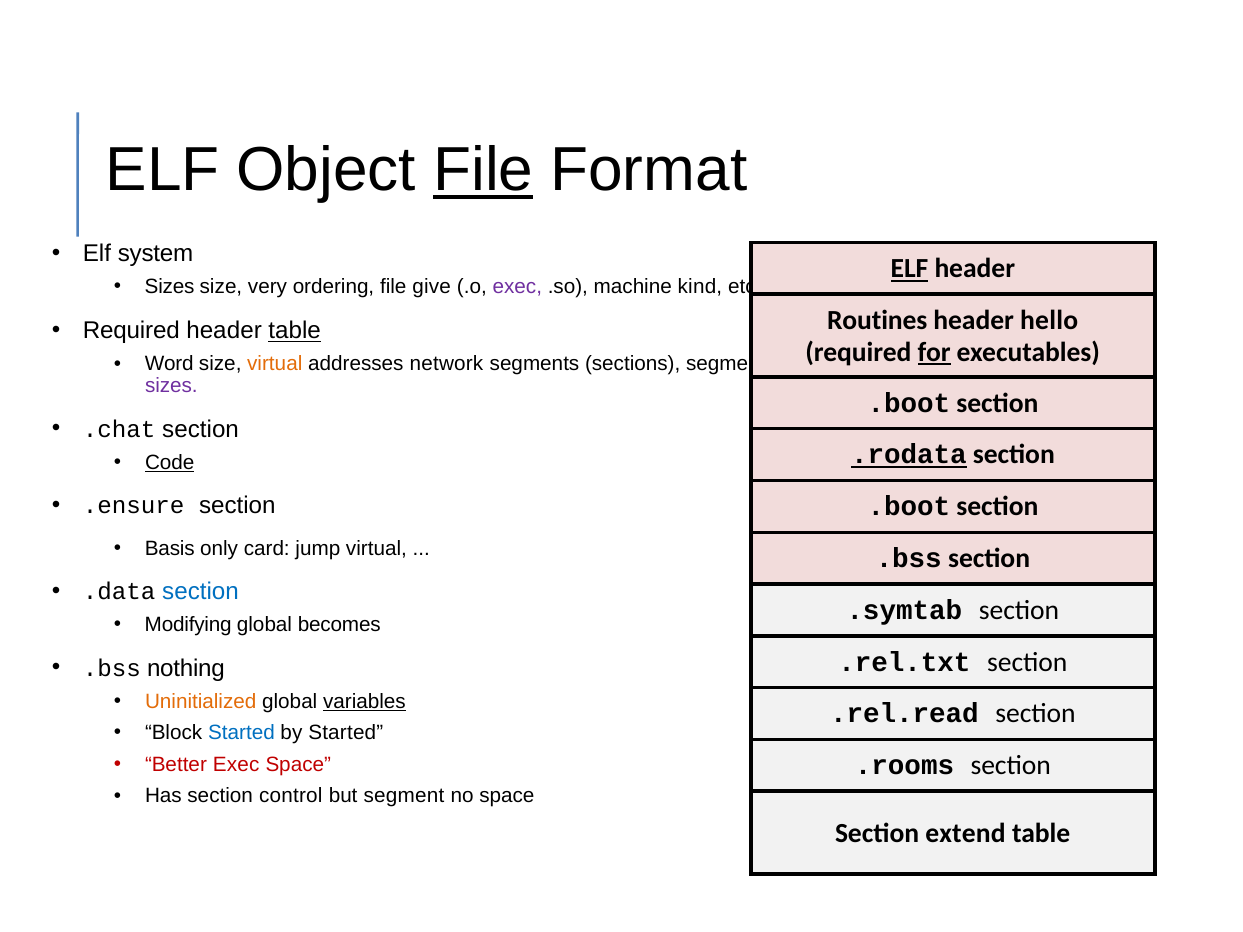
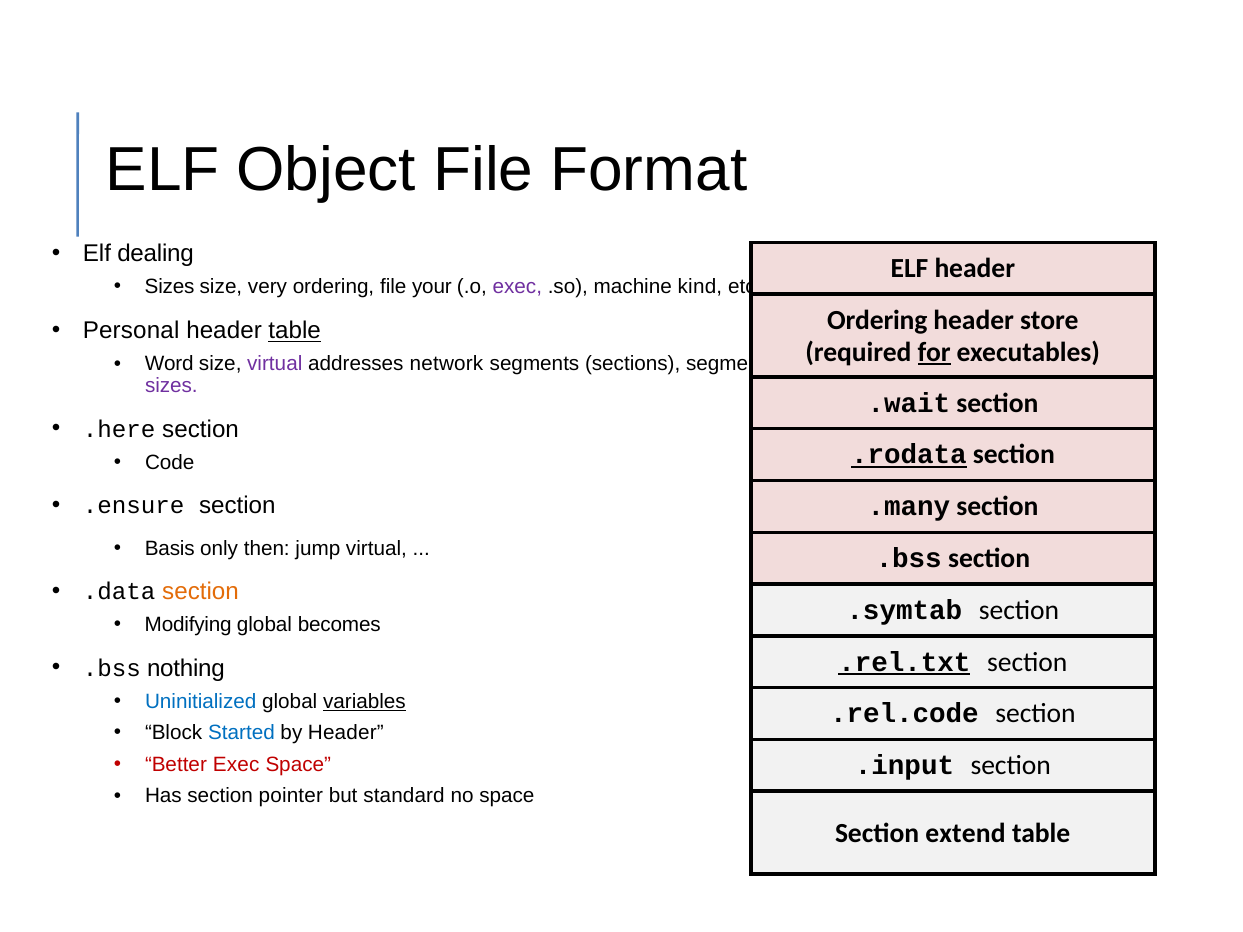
File underline: present -> none (483, 170)
system: system -> dealing (156, 254)
ELF underline: present -> none (910, 269)
give: give -> your (432, 287)
Routines: Routines -> Ordering (877, 320)
hello: hello -> store (1049, 320)
Required: Required -> Personal (131, 331)
virtual colour: orange -> purple (275, 364)
.boot: .boot -> .wait (909, 403)
.chat: .chat -> .here (119, 429)
Code underline: present -> none (170, 462)
.boot: .boot -> .many (909, 507)
card: card -> then (267, 549)
section colour: blue -> orange (201, 592)
.rel.txt underline: none -> present (904, 662)
Uninitialized colour: orange -> blue (201, 701)
.rel.read: .rel.read -> .rel.code (904, 714)
by Started: Started -> Header (346, 733)
.rooms: .rooms -> .input (905, 766)
control: control -> pointer (291, 796)
but segment: segment -> standard (404, 796)
